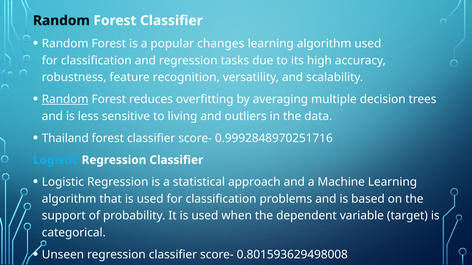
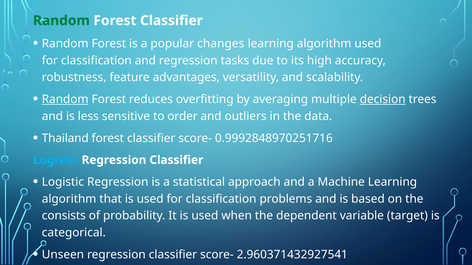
Random colour: black -> green (61, 21)
recognition: recognition -> advantages (186, 78)
decision underline: none -> present (383, 99)
living: living -> order (183, 116)
support: support -> consists (64, 216)
0.801593629498008: 0.801593629498008 -> 2.960371432927541 (292, 255)
